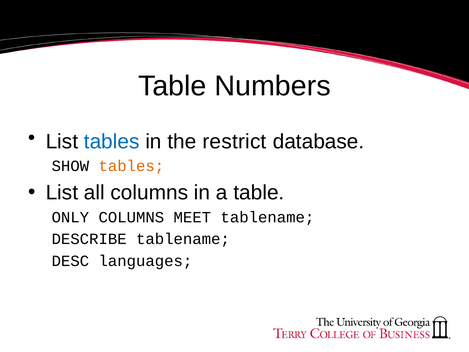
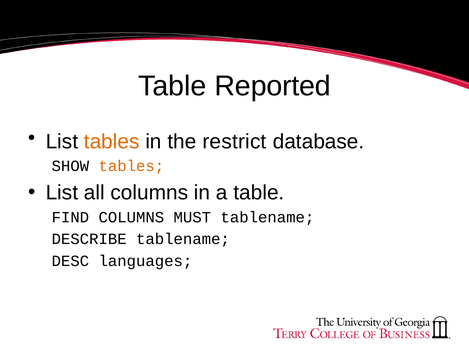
Numbers: Numbers -> Reported (273, 86)
tables colour: blue -> orange (112, 141)
ONLY: ONLY -> FIND (70, 217)
MEET: MEET -> MUST (192, 217)
